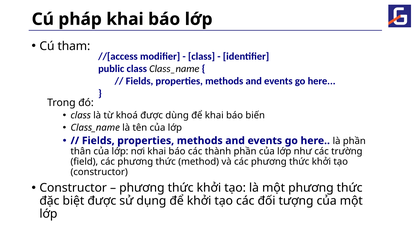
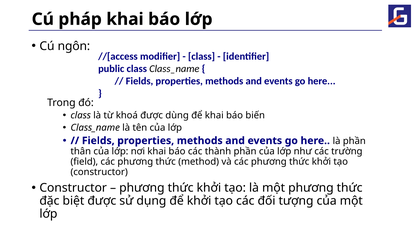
tham: tham -> ngôn (74, 46)
